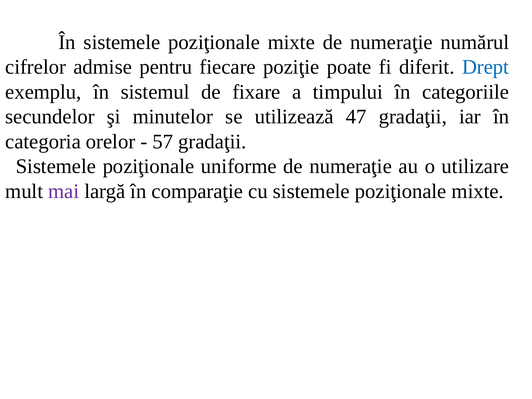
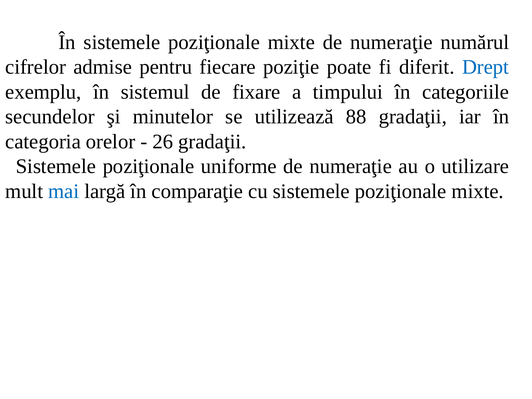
47: 47 -> 88 (356, 117)
57: 57 -> 26 (163, 142)
mai colour: purple -> blue (64, 191)
